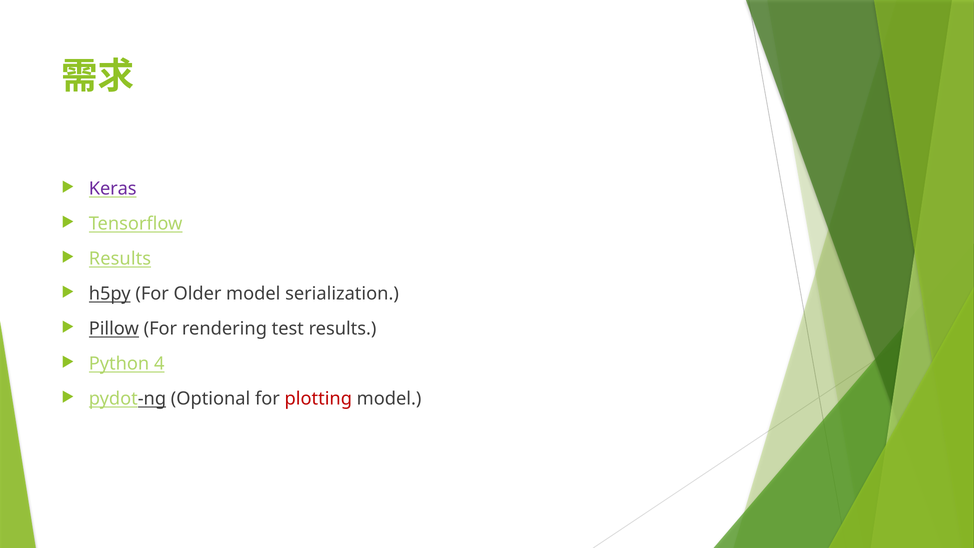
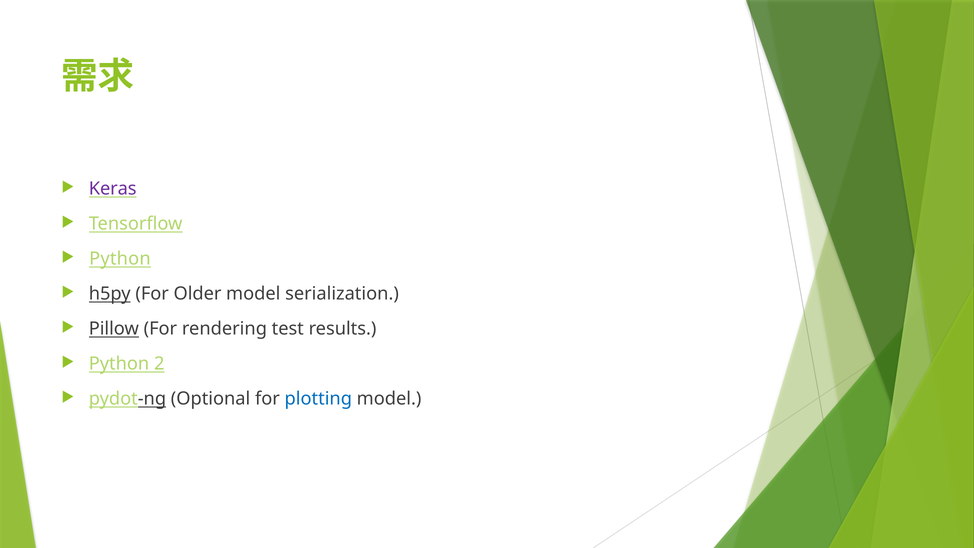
Results: Results -> Python (120, 259)
4: 4 -> 2 (159, 364)
plotting colour: red -> blue (318, 399)
